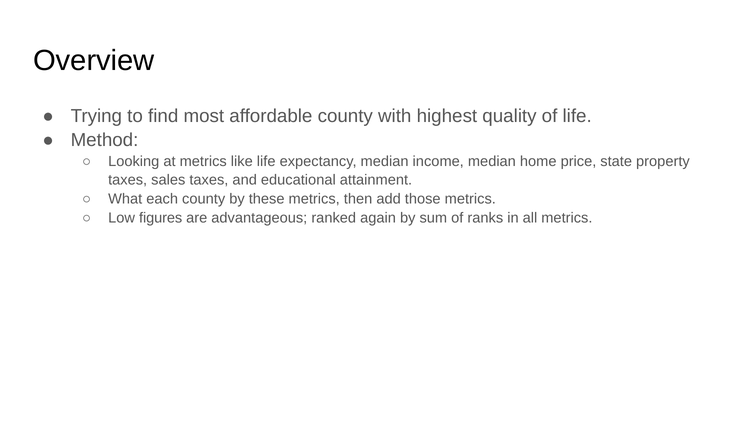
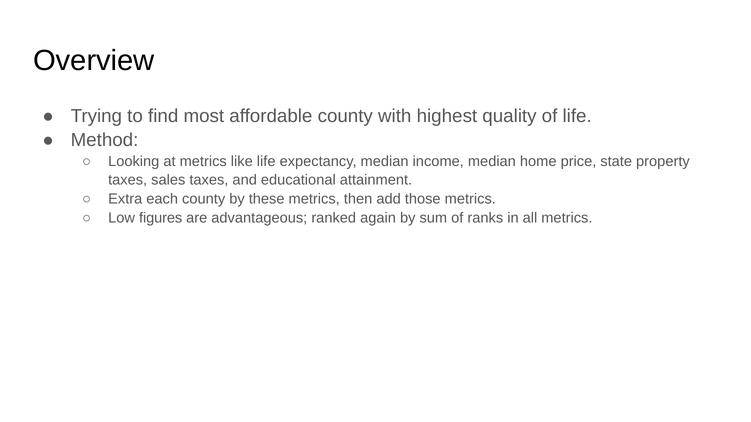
What: What -> Extra (125, 199)
